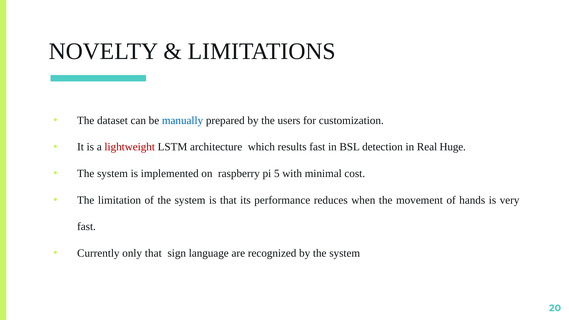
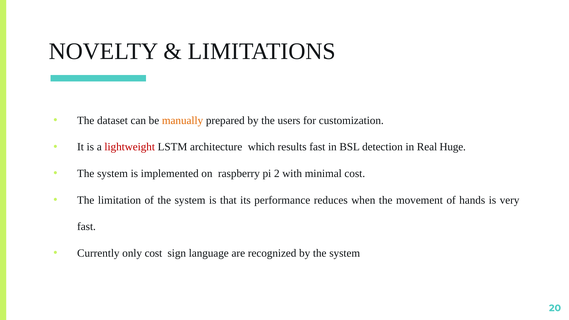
manually colour: blue -> orange (183, 120)
5: 5 -> 2 (277, 174)
only that: that -> cost (153, 253)
